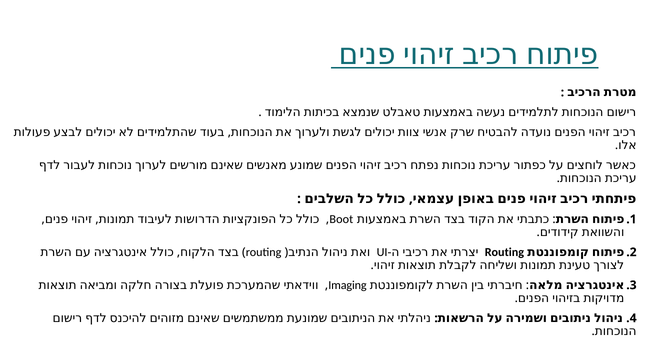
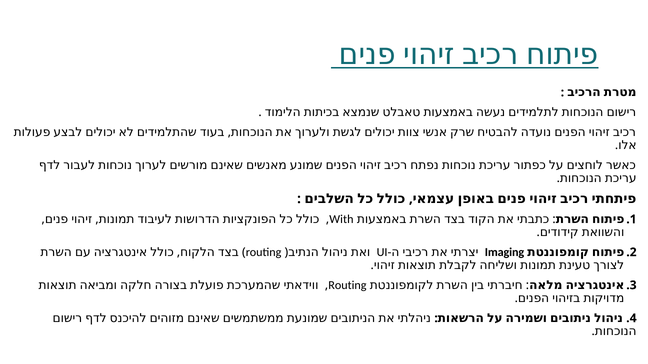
Boot: Boot -> With (341, 220)
Routing: Routing -> Imaging (504, 253)
Imaging: Imaging -> Routing (347, 286)
